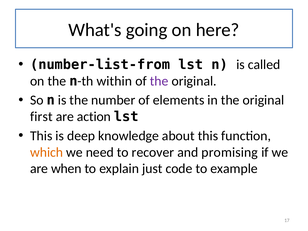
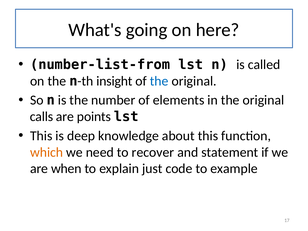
within: within -> insight (114, 81)
the colour: purple -> blue (159, 81)
first: first -> calls (42, 117)
action: action -> points (94, 117)
promising: promising -> statement (230, 152)
